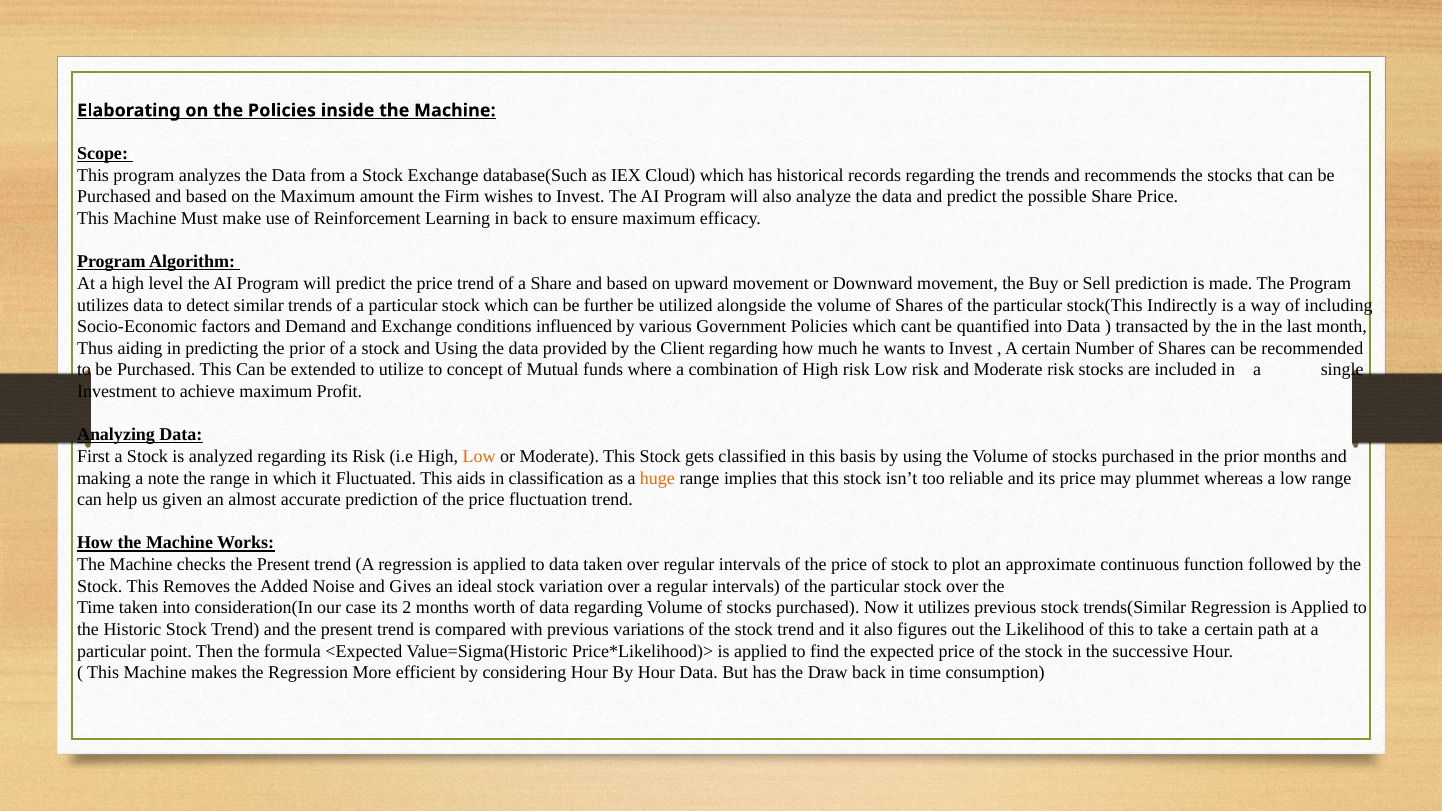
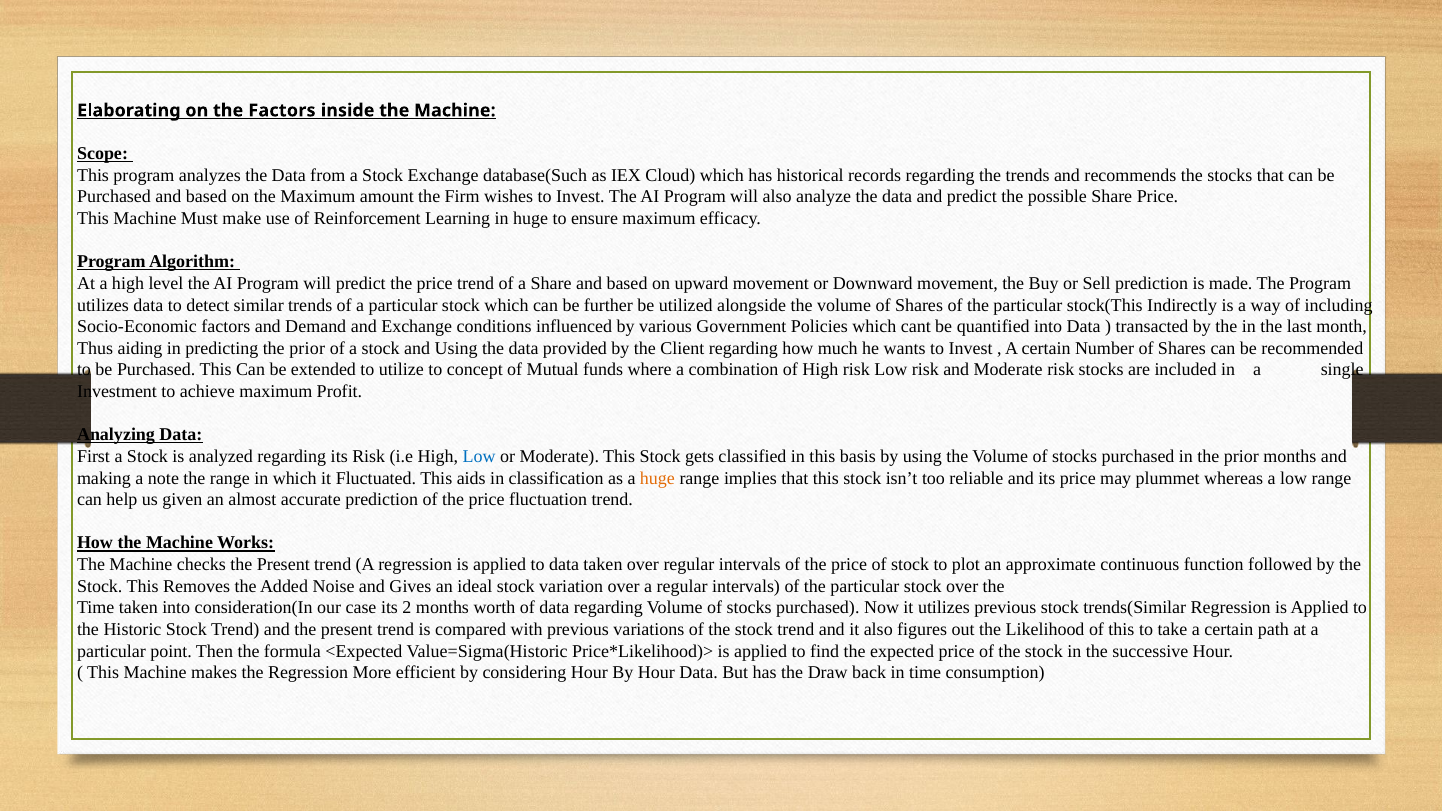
the Policies: Policies -> Factors (282, 110)
in back: back -> huge (531, 219)
Low colour: orange -> blue (479, 457)
